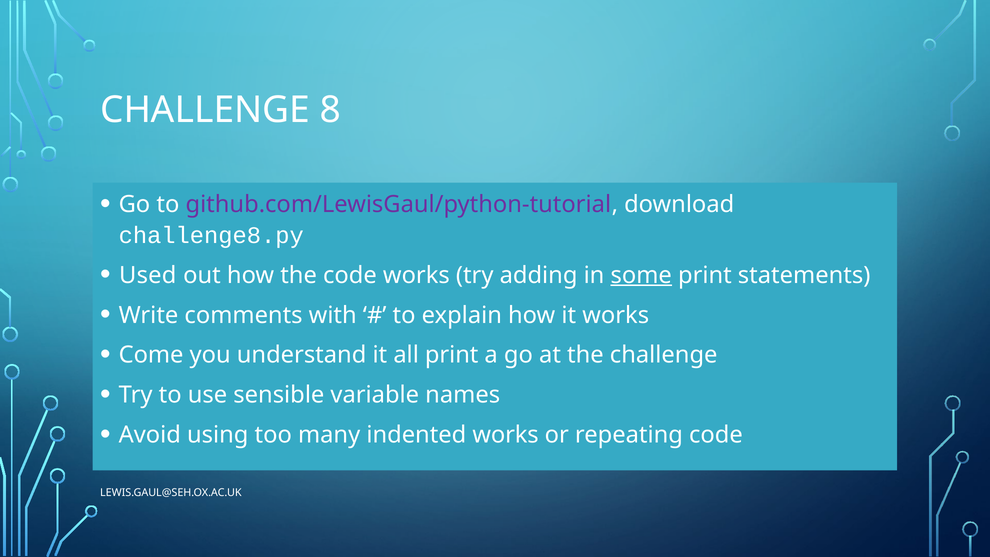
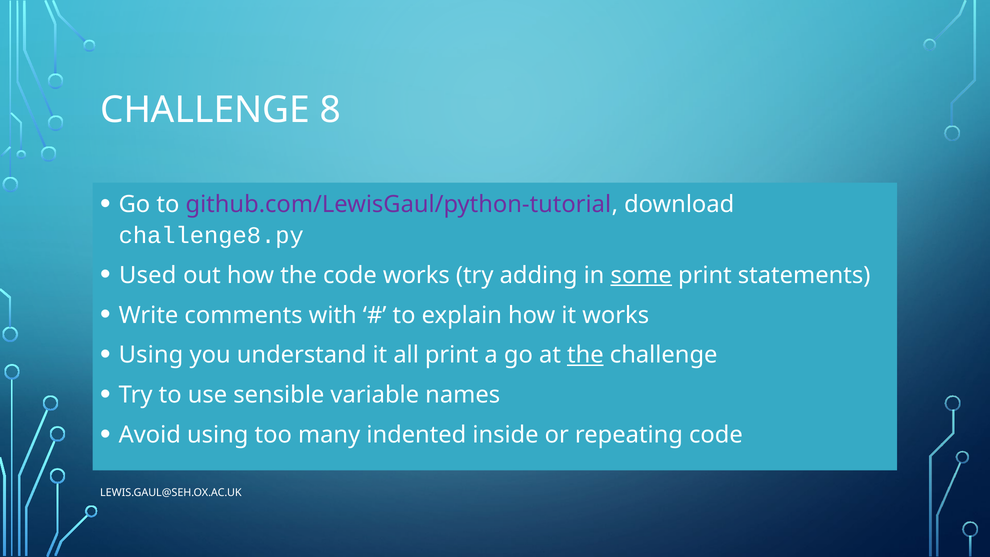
Come: Come -> Using (151, 355)
the underline: none -> present (585, 355)
indented works: works -> inside (505, 435)
